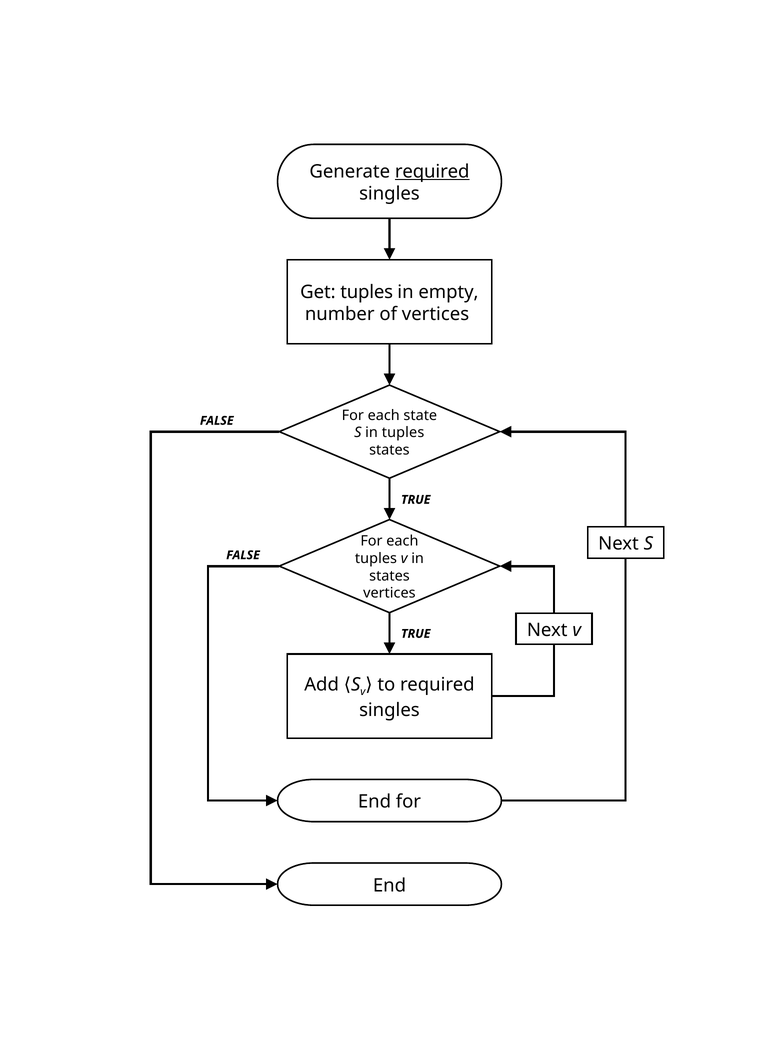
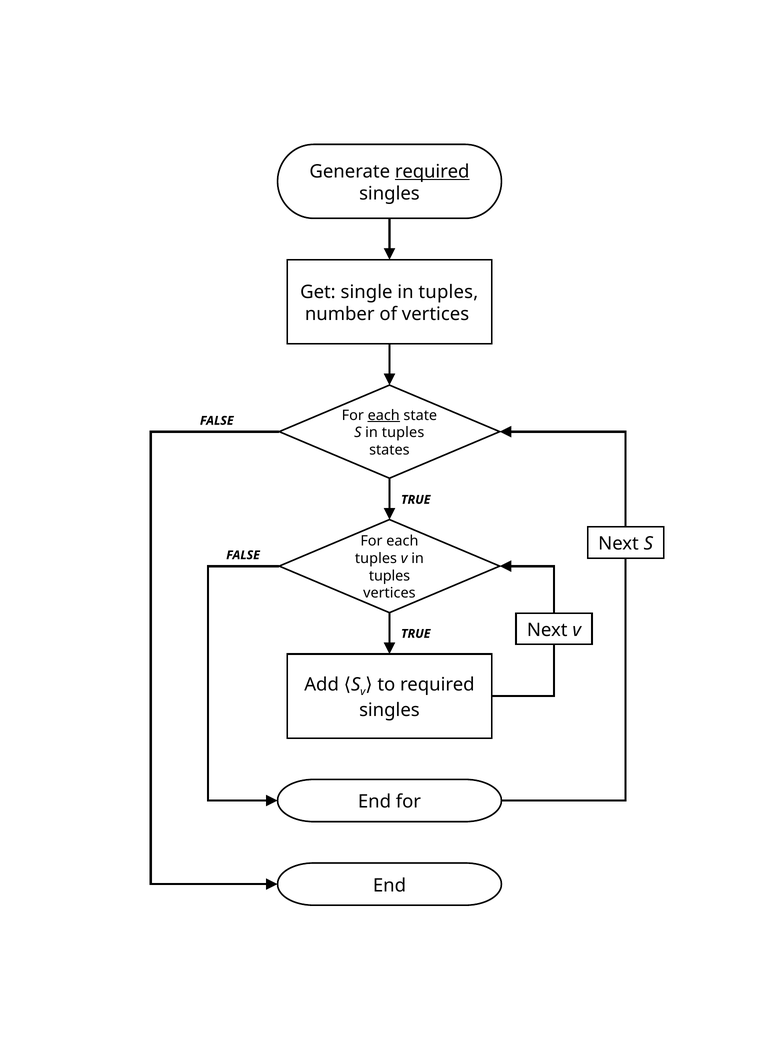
Get tuples: tuples -> single (367, 292)
empty: empty -> tuples (448, 292)
each underline: none -> present (384, 415)
states: states -> tuples (390, 576)
